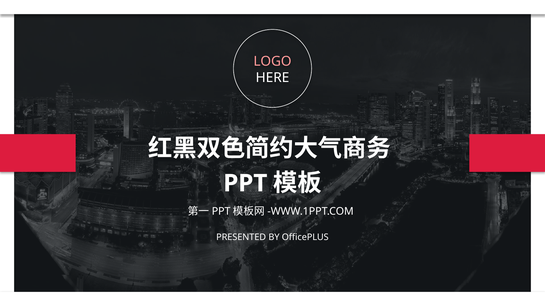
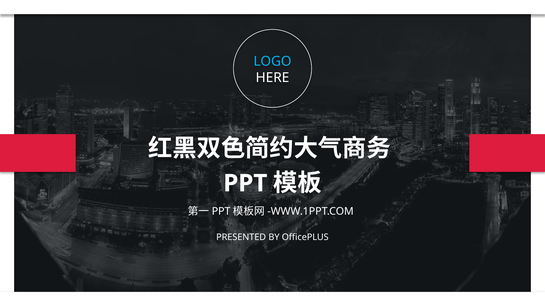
LOGO colour: pink -> light blue (272, 61)
